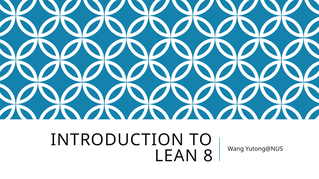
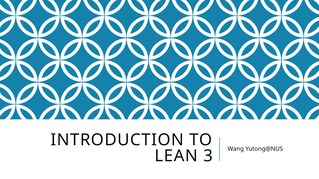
8: 8 -> 3 (208, 156)
